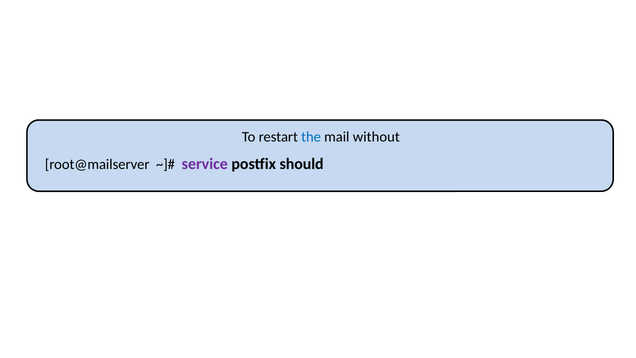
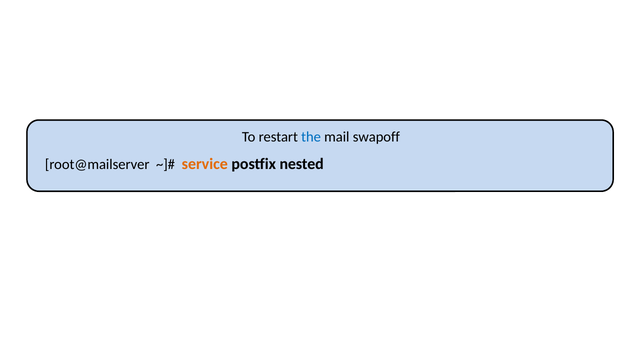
without: without -> swapoff (376, 137)
service colour: purple -> orange (205, 164)
should: should -> nested (302, 164)
